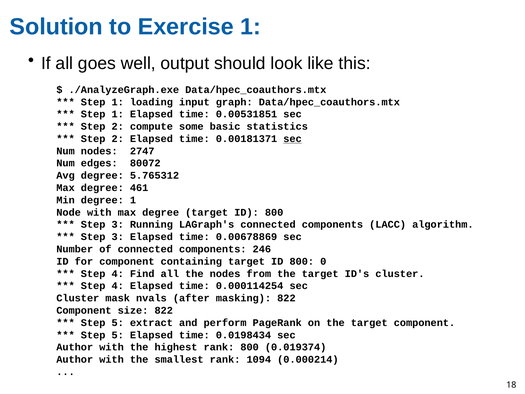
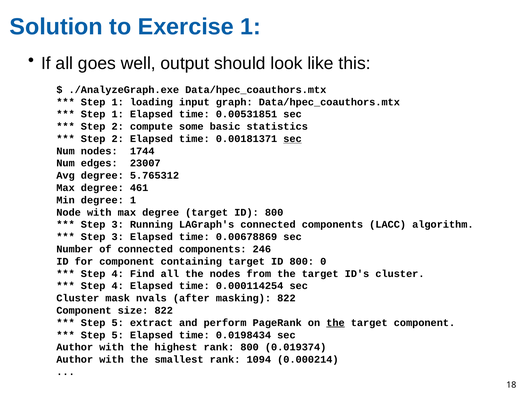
2747: 2747 -> 1744 (142, 151)
80072: 80072 -> 23007 (145, 163)
the underline: none -> present (336, 323)
